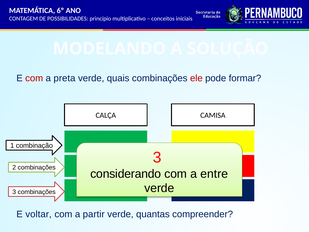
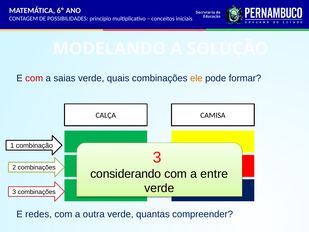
preta: preta -> saias (65, 78)
ele colour: red -> orange (196, 78)
voltar: voltar -> redes (39, 214)
partir: partir -> outra (94, 214)
